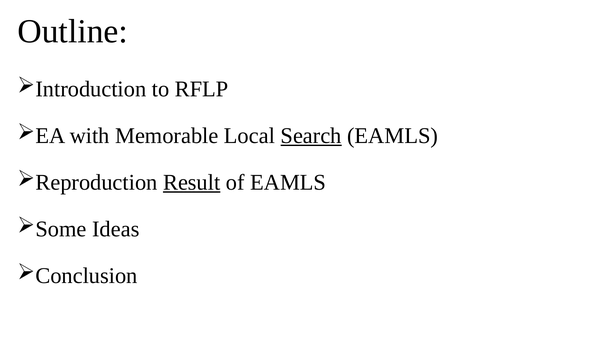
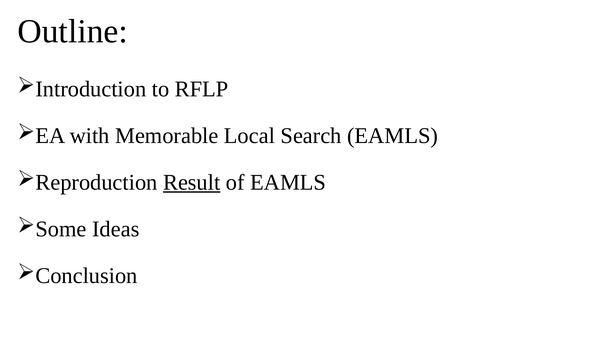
Search underline: present -> none (311, 136)
